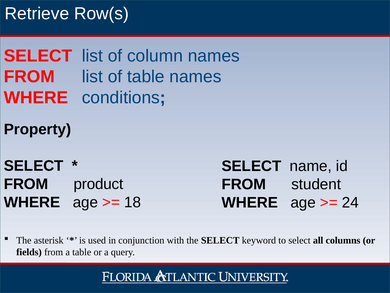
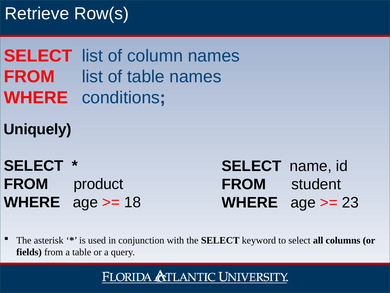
Property: Property -> Uniquely (38, 129)
24: 24 -> 23 (350, 202)
